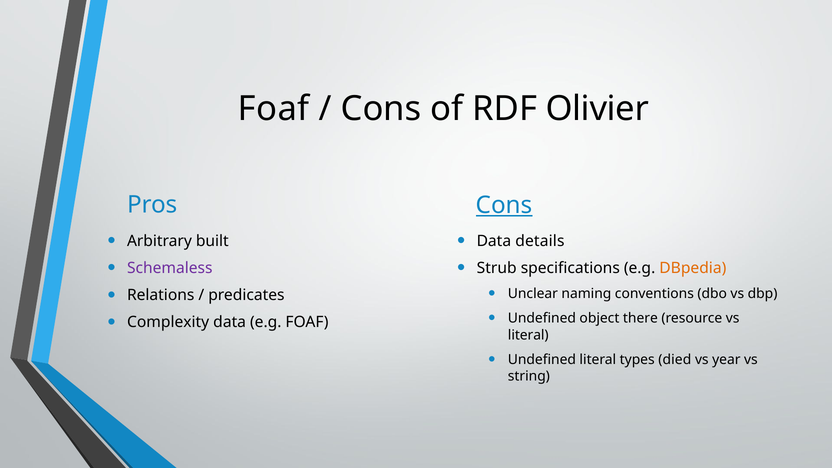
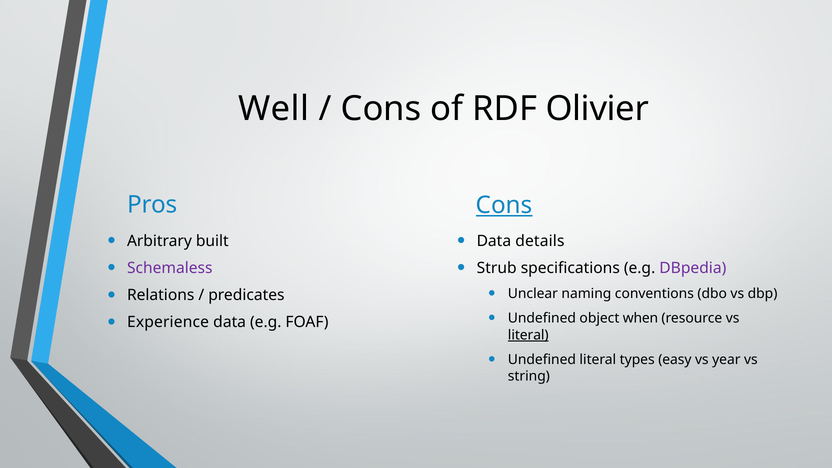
Foaf: Foaf -> Well (274, 109)
DBpedia colour: orange -> purple (693, 268)
there: there -> when (640, 318)
Complexity: Complexity -> Experience (168, 322)
literal underline: none -> present (528, 335)
died: died -> easy (675, 360)
